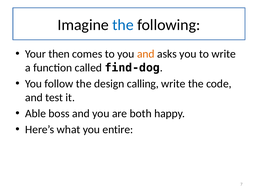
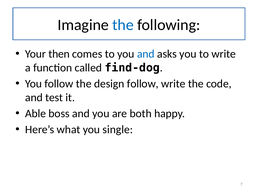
and colour: orange -> blue (146, 54)
design calling: calling -> follow (143, 84)
entire: entire -> single (118, 130)
